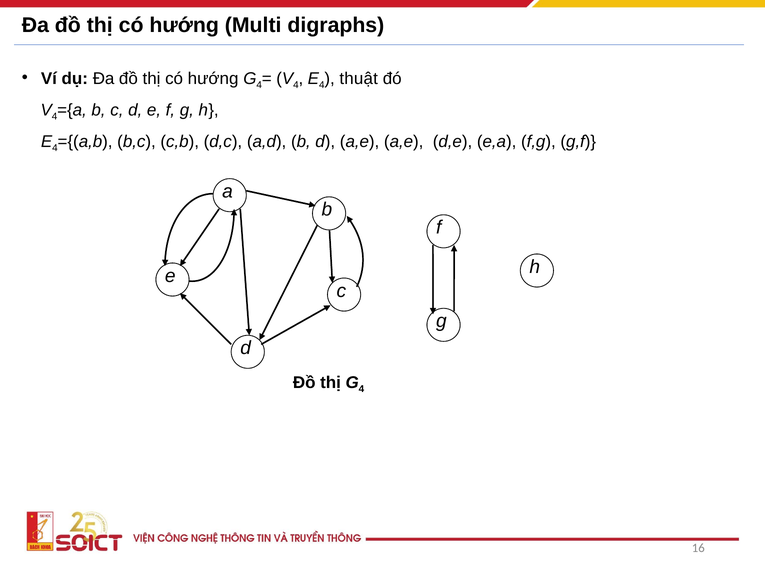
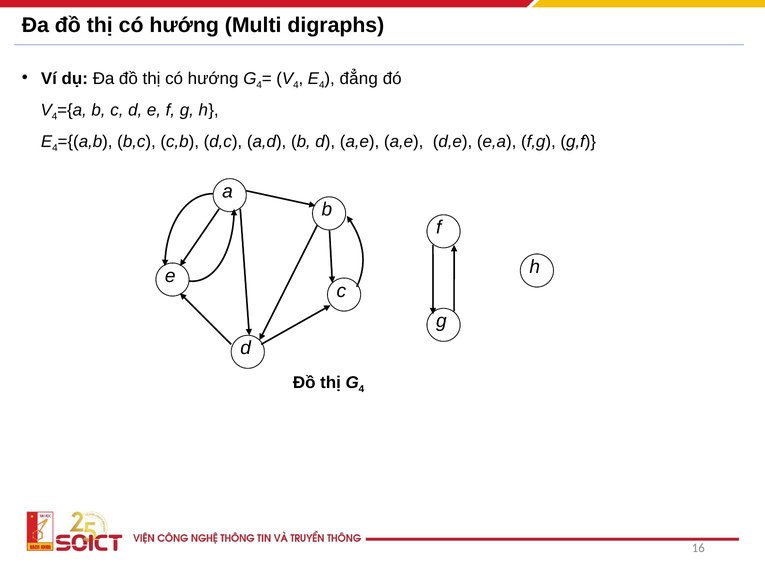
thuật: thuật -> đẳng (359, 79)
